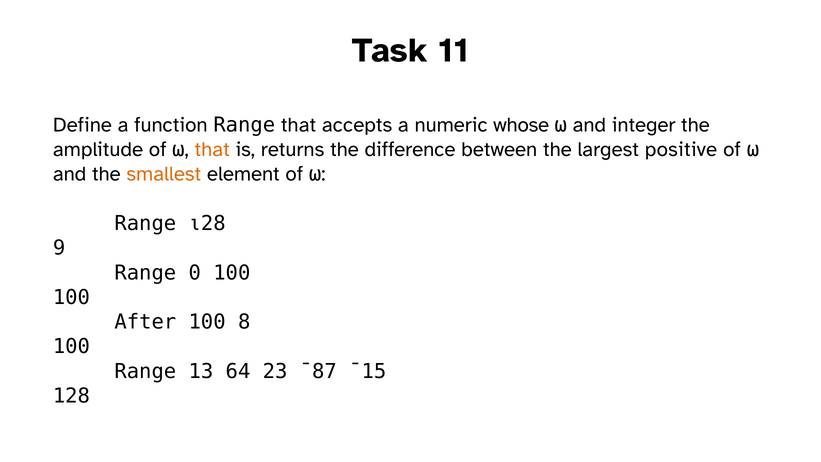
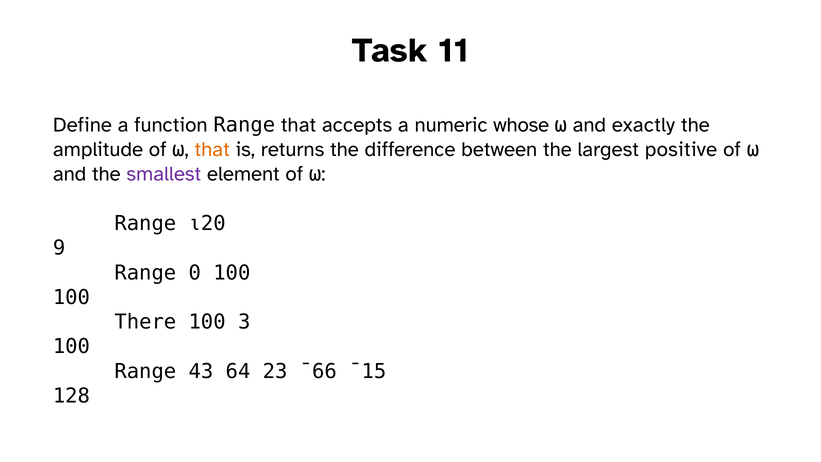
integer: integer -> exactly (643, 125)
smallest colour: orange -> purple (164, 174)
⍳28: ⍳28 -> ⍳20 (207, 223)
After: After -> There (145, 322)
8: 8 -> 3 (244, 322)
13: 13 -> 43 (201, 371)
¯87: ¯87 -> ¯66 (318, 371)
